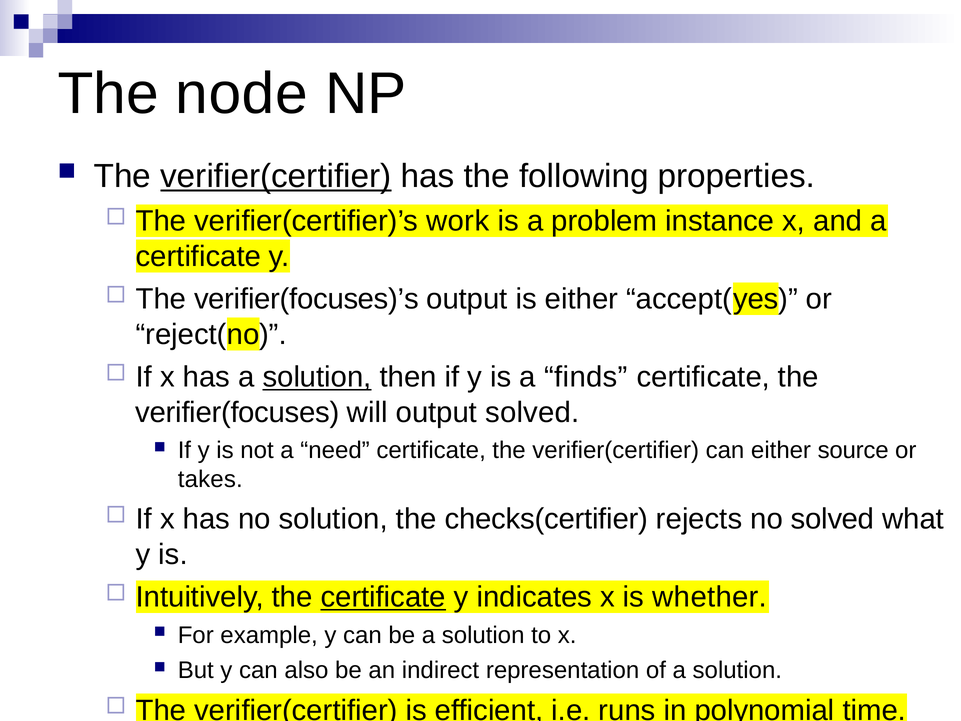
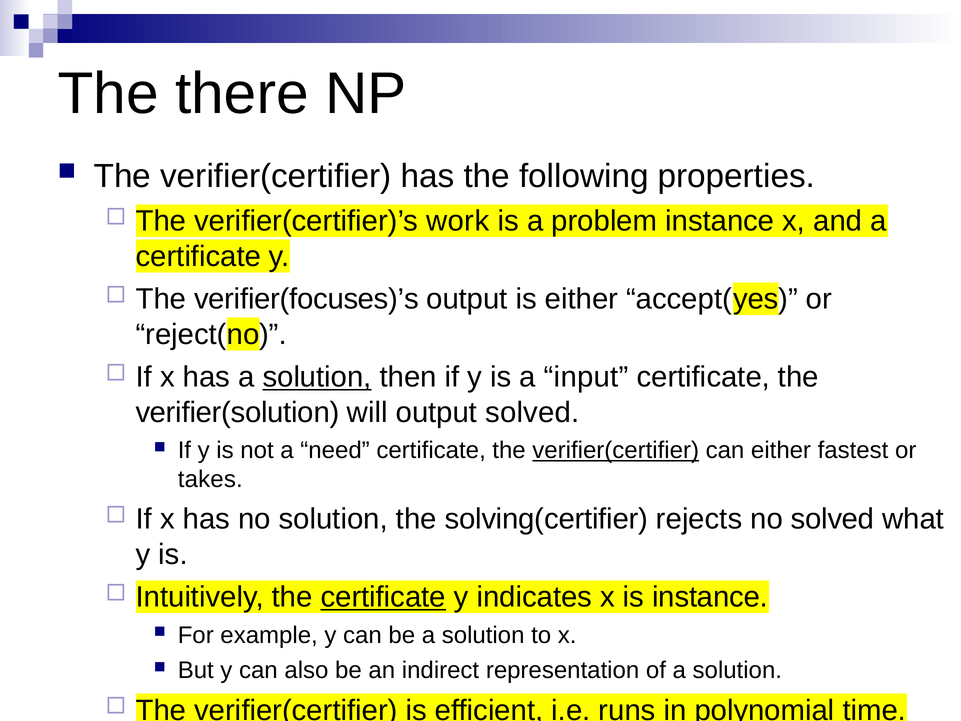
node: node -> there (242, 94)
verifier(certifier underline: present -> none (276, 176)
finds: finds -> input (586, 377)
verifier(focuses: verifier(focuses -> verifier(solution (237, 412)
verifier(certifier underline: none -> present (616, 450)
source: source -> fastest (853, 450)
checks(certifier: checks(certifier -> solving(certifier (546, 519)
is whether: whether -> instance (710, 597)
